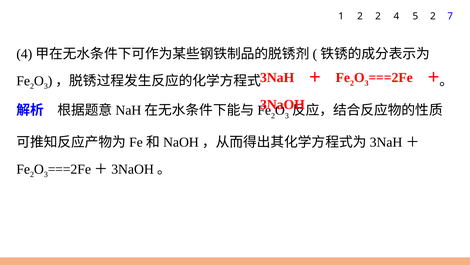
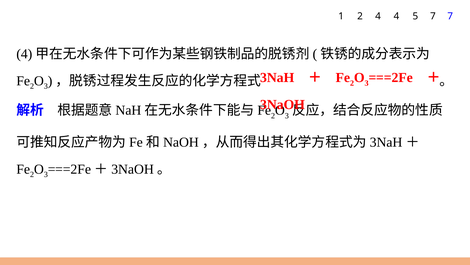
2 2: 2 -> 4 (378, 16)
5 2: 2 -> 7 (433, 16)
